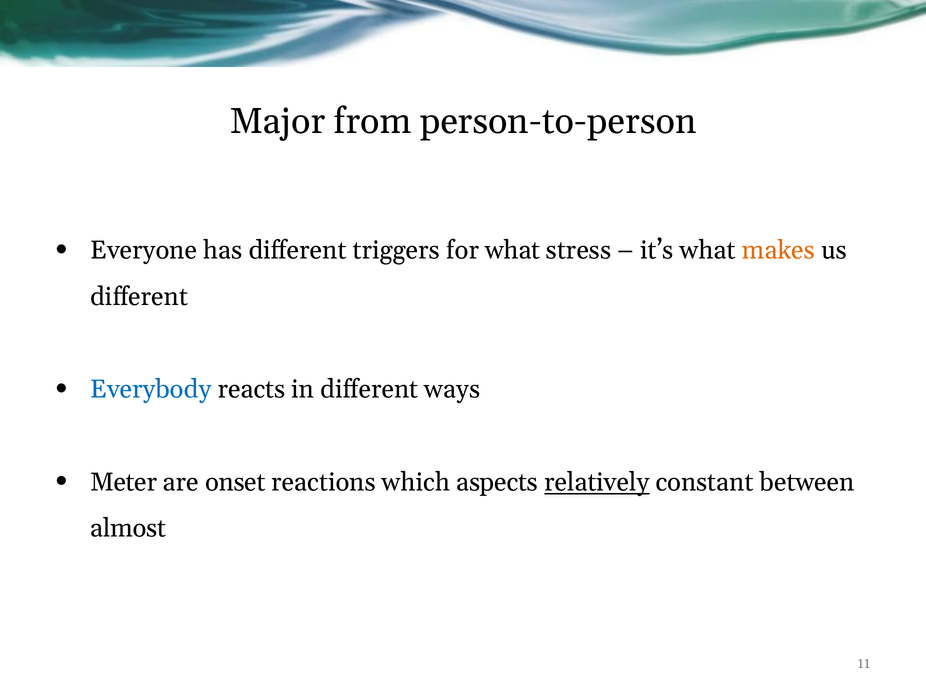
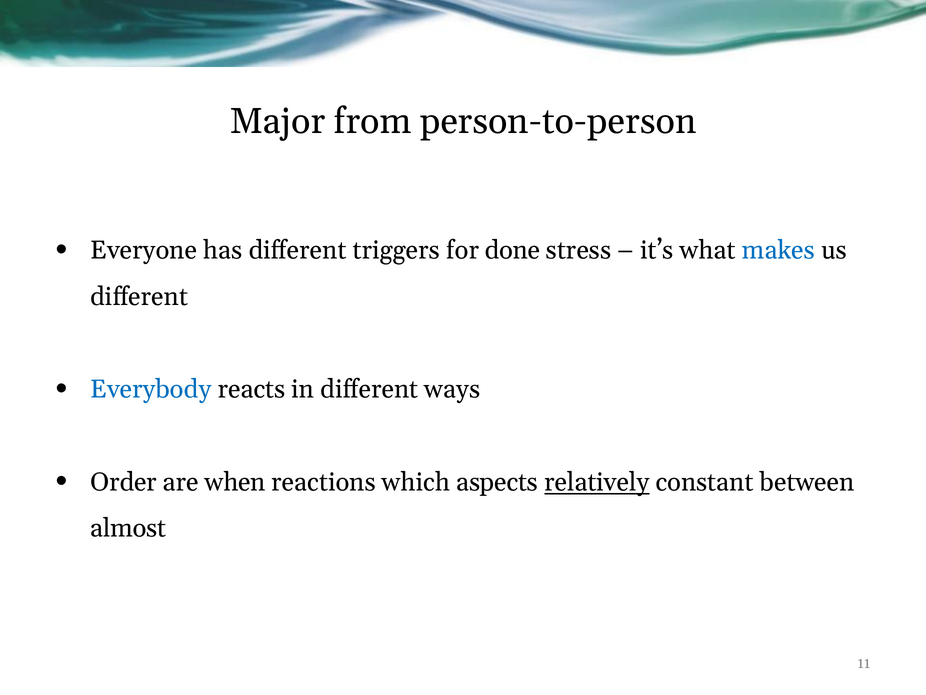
for what: what -> done (513, 250)
makes colour: orange -> blue (778, 250)
Meter: Meter -> Order (124, 482)
onset: onset -> when (235, 482)
